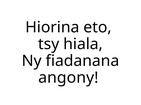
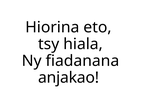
angony: angony -> anjakao (69, 78)
